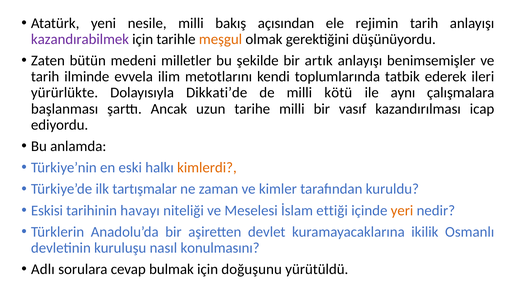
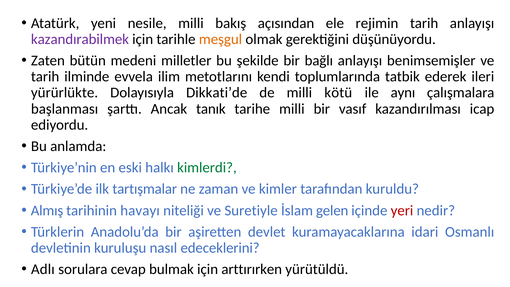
artık: artık -> bağlı (319, 61)
uzun: uzun -> tanık (211, 109)
kimlerdi colour: orange -> green (207, 168)
Eskisi: Eskisi -> Almış (47, 210)
Meselesi: Meselesi -> Suretiyle (251, 210)
ettiği: ettiği -> gelen (332, 210)
yeri colour: orange -> red (402, 210)
ikilik: ikilik -> idari (425, 232)
konulmasını: konulmasını -> edeceklerini (220, 248)
doğuşunu: doğuşunu -> arttırırken (252, 269)
